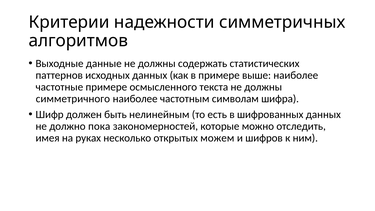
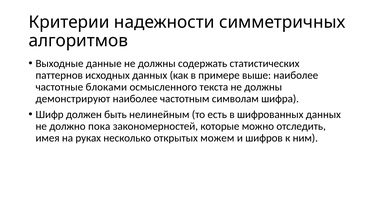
частотные примере: примере -> блоками (106, 87)
симметричного: симметричного -> демонстрируют (73, 99)
